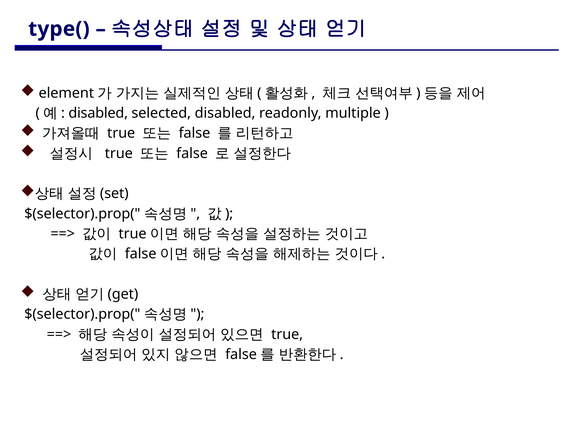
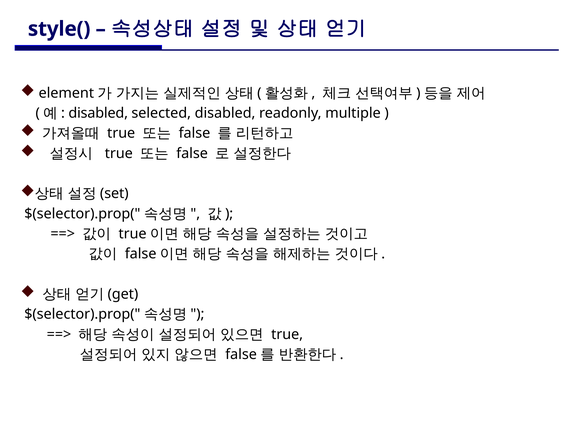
type(: type( -> style( (59, 29)
